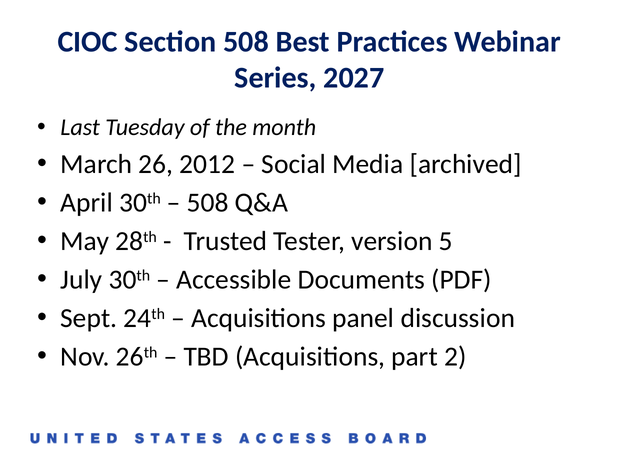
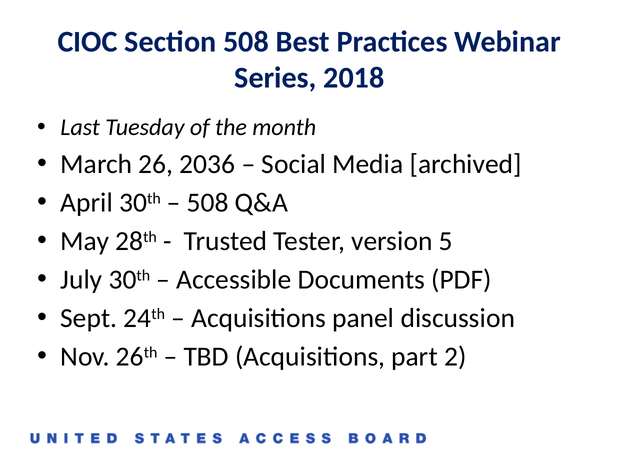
2027: 2027 -> 2018 (354, 78)
2012: 2012 -> 2036 (207, 164)
